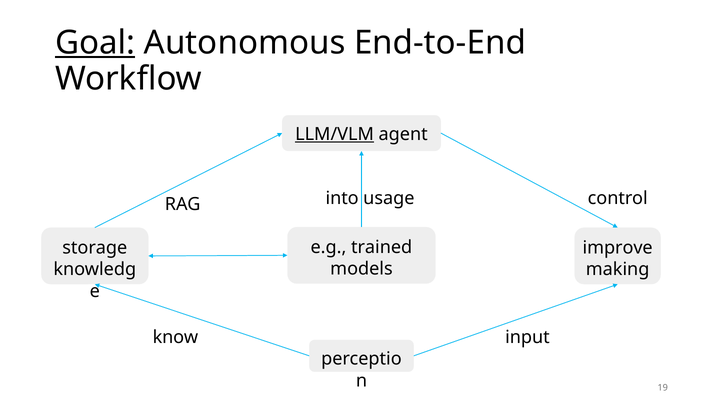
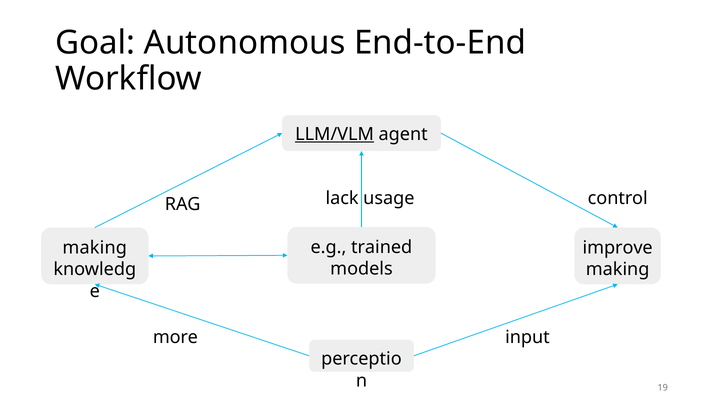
Goal underline: present -> none (95, 43)
into: into -> lack (342, 198)
storage: storage -> making (95, 248)
know: know -> more (175, 337)
